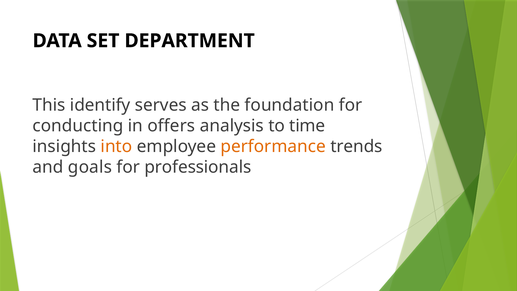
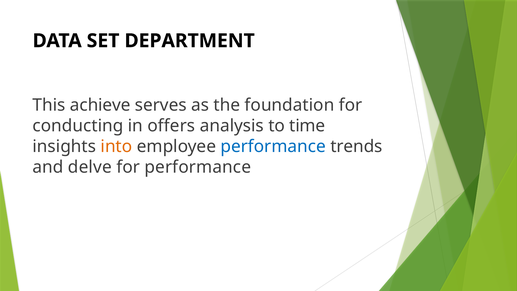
identify: identify -> achieve (100, 105)
performance colour: orange -> blue (273, 146)
goals: goals -> delve (90, 167)
for professionals: professionals -> performance (198, 167)
